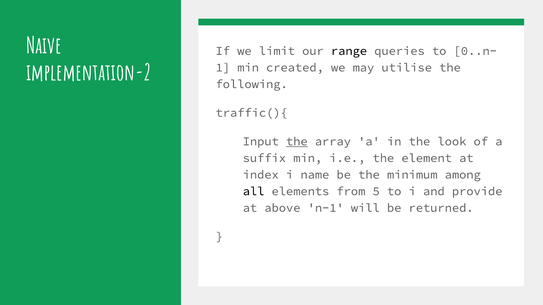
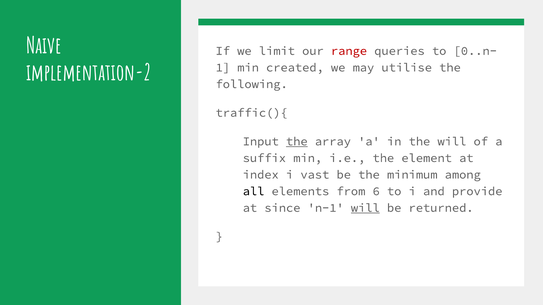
range colour: black -> red (349, 51)
the look: look -> will (452, 142)
name: name -> vast (315, 175)
5: 5 -> 6 (376, 191)
above: above -> since (282, 208)
will underline: none -> present (365, 208)
